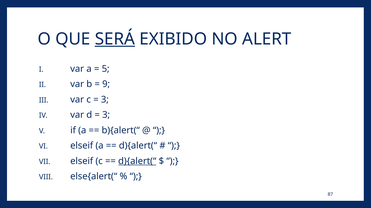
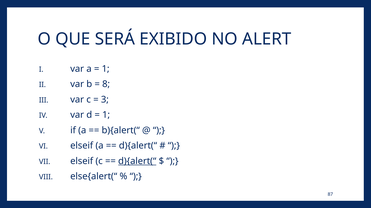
SERÁ underline: present -> none (115, 39)
5: 5 -> 1 (106, 69)
9: 9 -> 8 (106, 84)
3: 3 -> 1 (106, 115)
